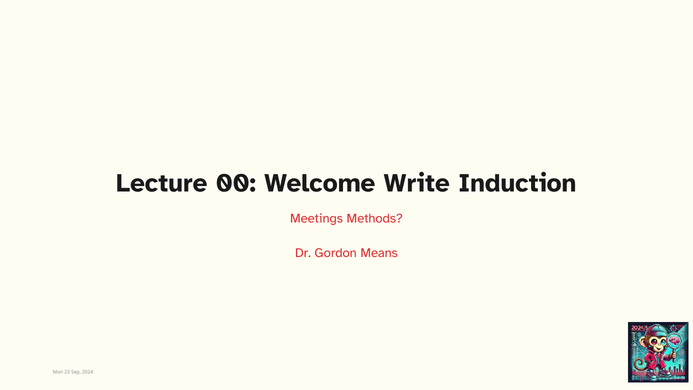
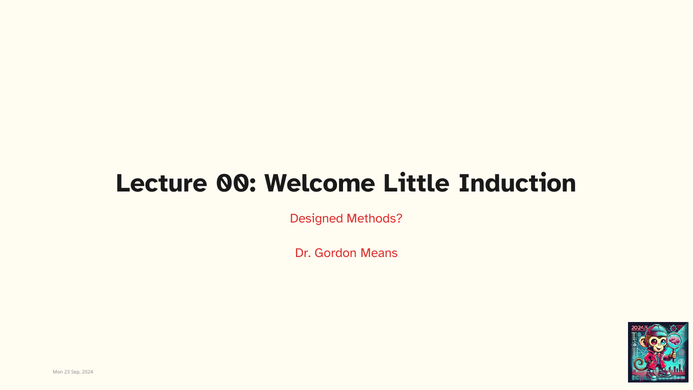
Write: Write -> Little (417, 183)
Meetings: Meetings -> Designed (317, 218)
